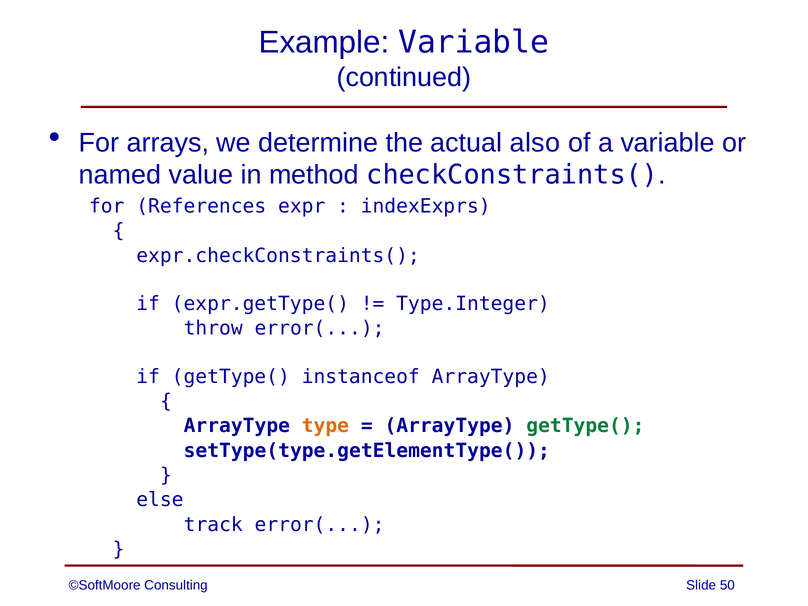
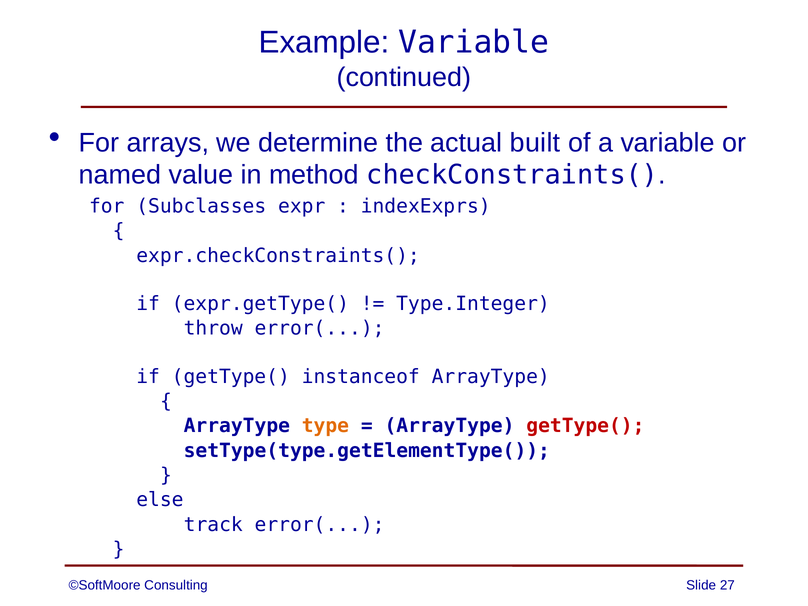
also: also -> built (535, 143)
References: References -> Subclasses (201, 206)
getType( colour: green -> red (585, 426)
50: 50 -> 27 (727, 585)
